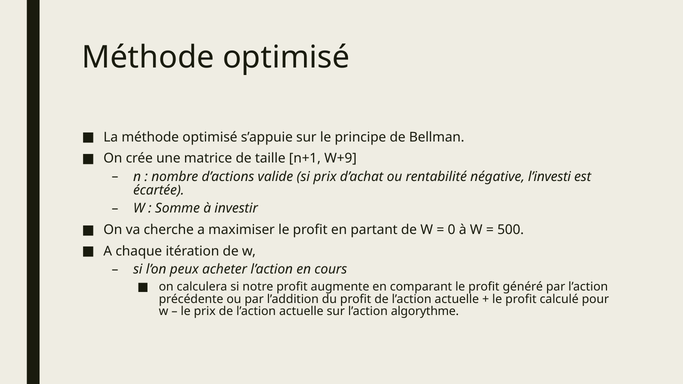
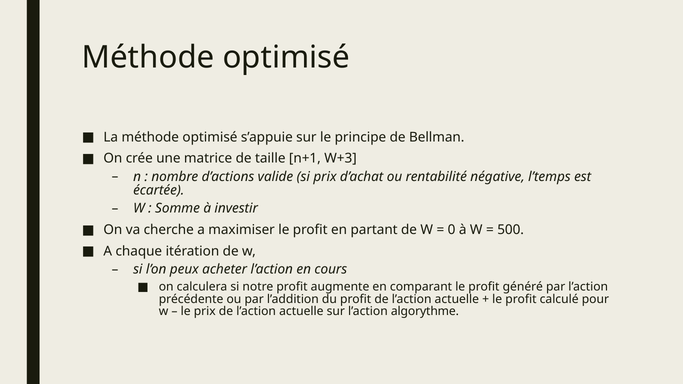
W+9: W+9 -> W+3 (340, 159)
l’investi: l’investi -> l’temps (549, 177)
